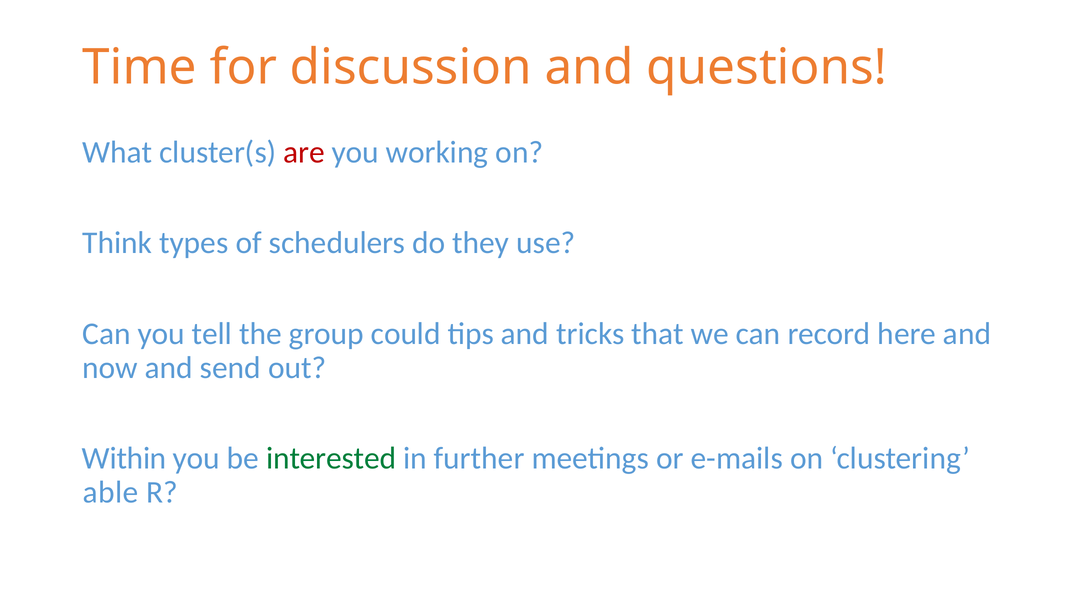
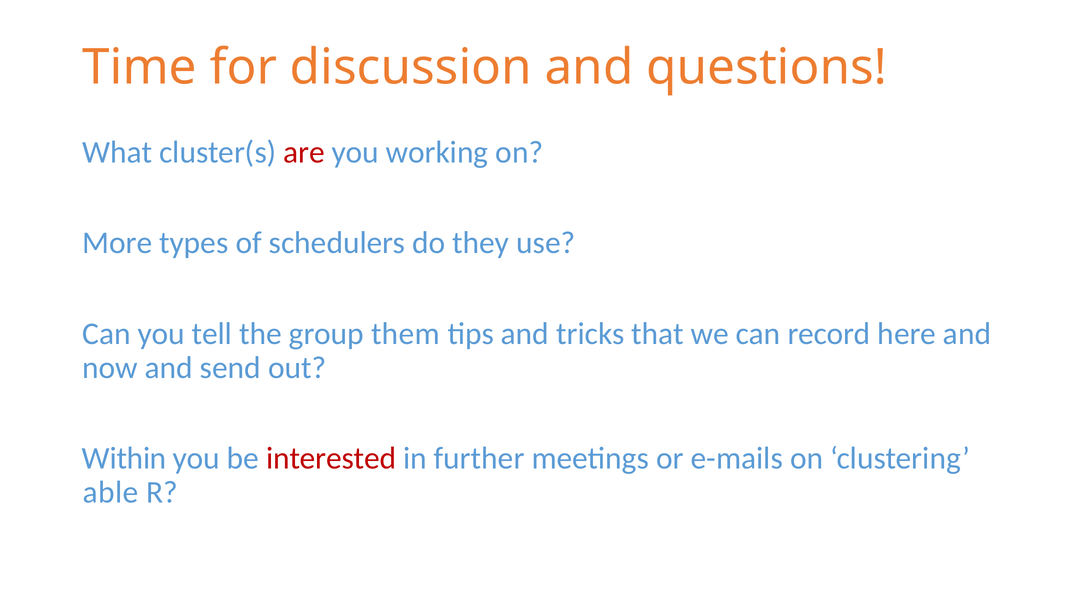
Think: Think -> More (117, 243)
could: could -> them (406, 333)
interested colour: green -> red (331, 458)
